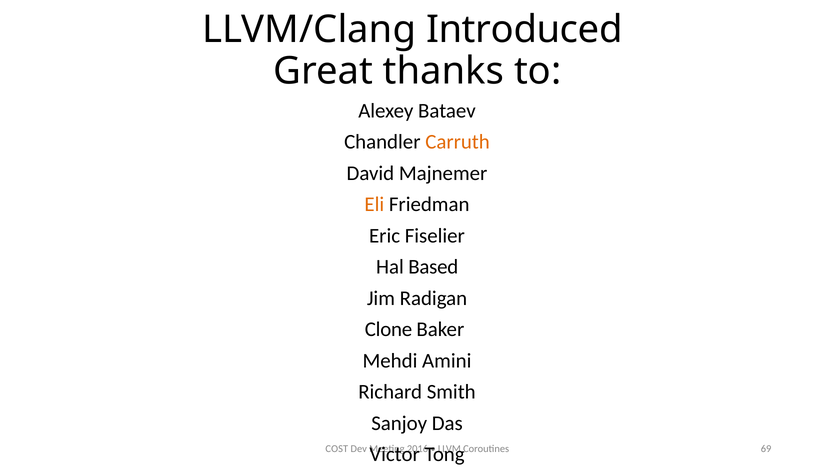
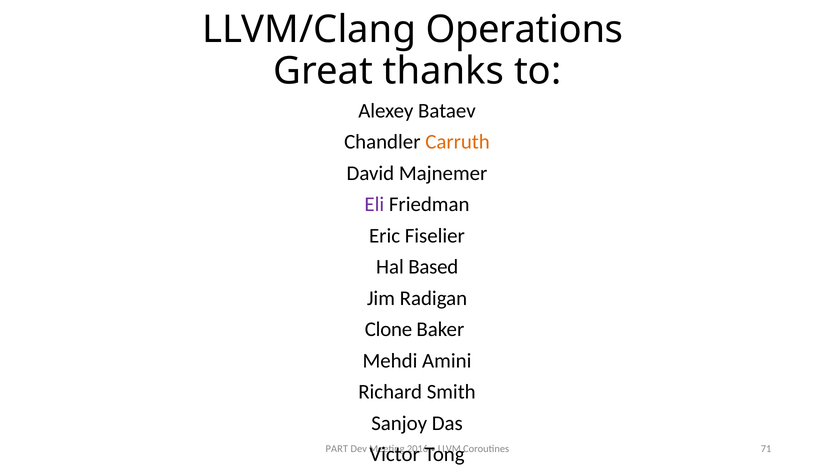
Introduced: Introduced -> Operations (524, 30)
Eli colour: orange -> purple (374, 204)
COST: COST -> PART (337, 448)
69: 69 -> 71 (766, 448)
